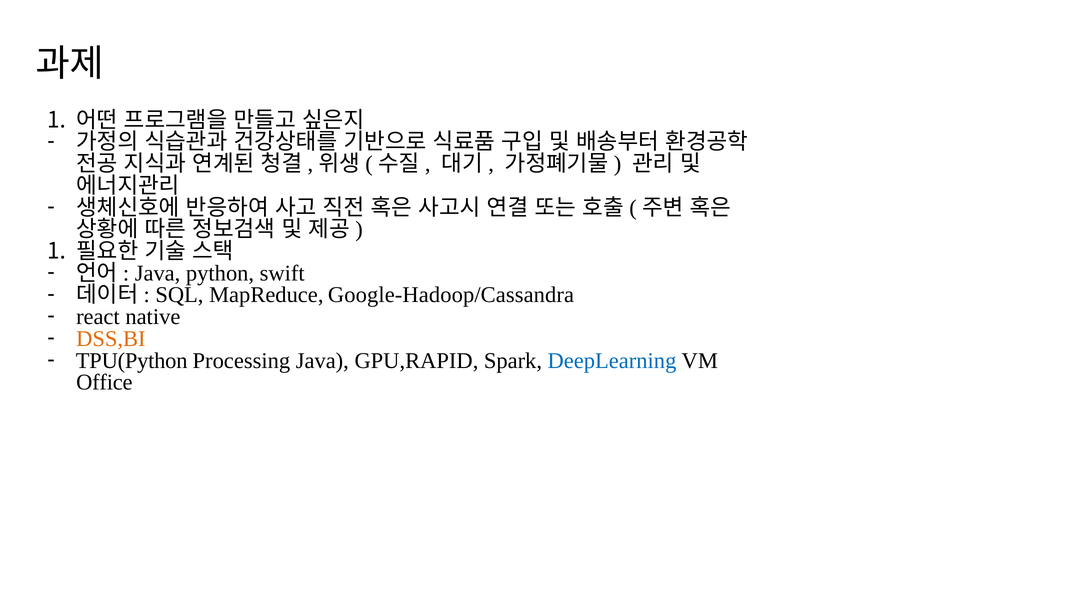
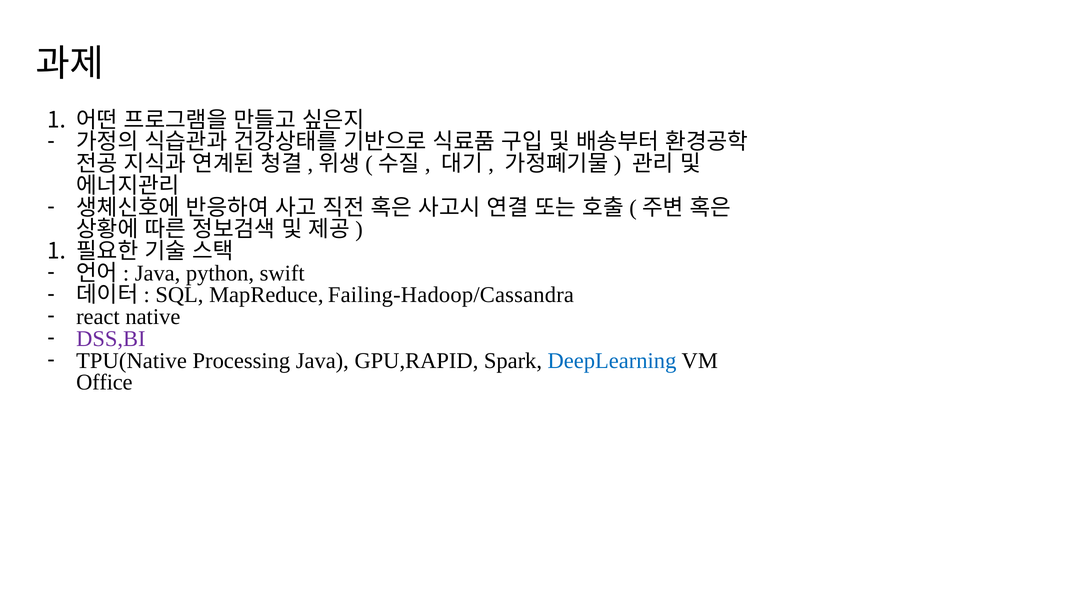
Google-Hadoop/Cassandra: Google-Hadoop/Cassandra -> Failing-Hadoop/Cassandra (451, 295)
DSS,BI colour: orange -> purple (111, 339)
TPU(Python: TPU(Python -> TPU(Native (132, 361)
